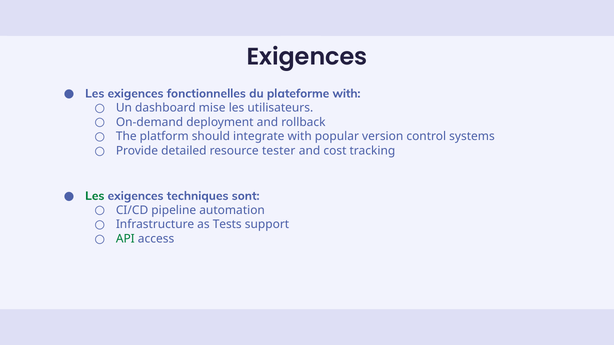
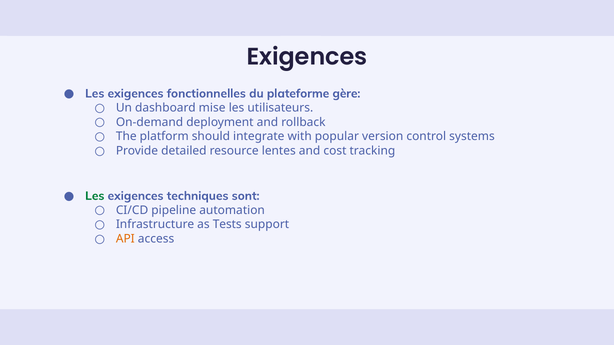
plateforme with: with -> gère (346, 94)
tester: tester -> lentes (279, 151)
API colour: green -> orange (125, 239)
